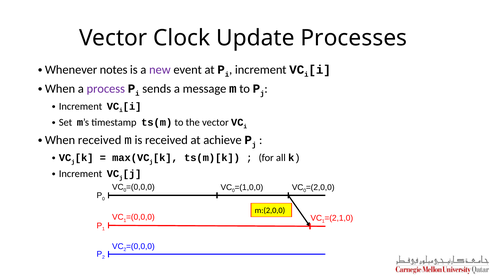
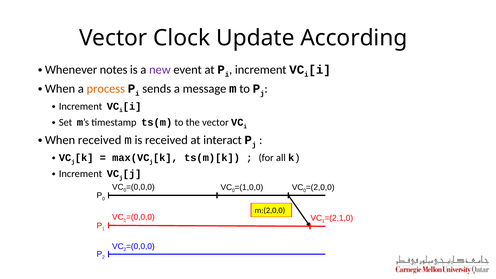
Processes: Processes -> According (354, 38)
process colour: purple -> orange (106, 89)
achieve: achieve -> interact (223, 140)
